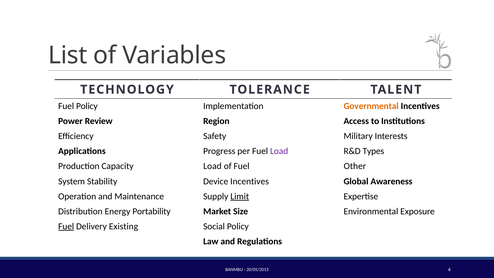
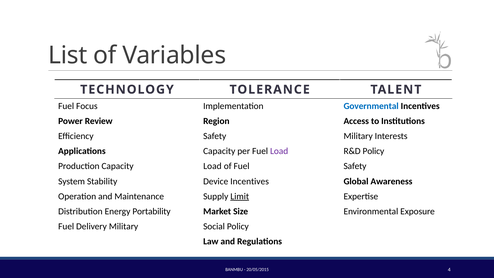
Fuel Policy: Policy -> Focus (87, 106)
Governmental colour: orange -> blue (371, 106)
Applications Progress: Progress -> Capacity (219, 151)
R&D Types: Types -> Policy (373, 151)
Fuel Other: Other -> Safety (355, 166)
Fuel underline: present -> none (66, 226)
Delivery Existing: Existing -> Military (124, 226)
